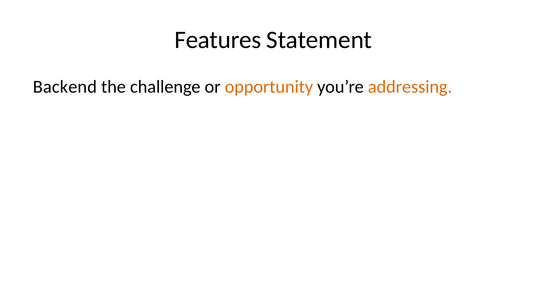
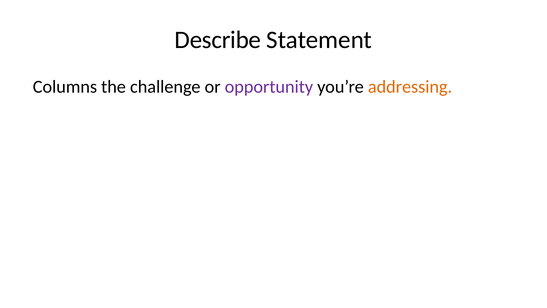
Features: Features -> Describe (218, 40)
Backend: Backend -> Columns (65, 87)
opportunity colour: orange -> purple (269, 87)
